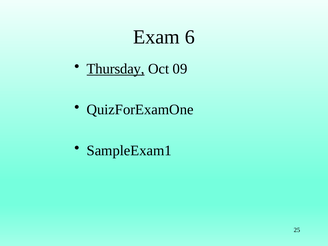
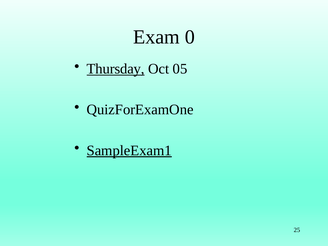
6: 6 -> 0 (190, 37)
09: 09 -> 05 (180, 69)
SampleExam1 underline: none -> present (129, 150)
